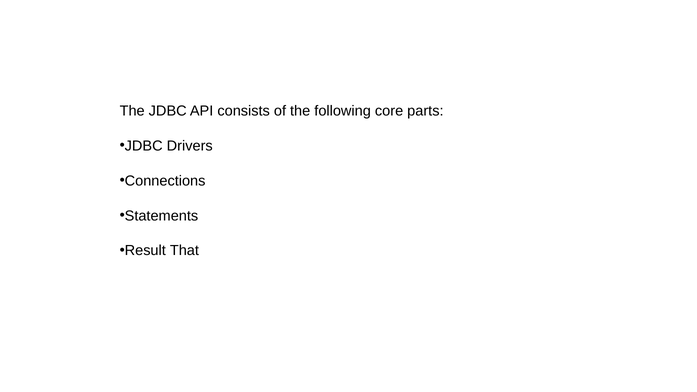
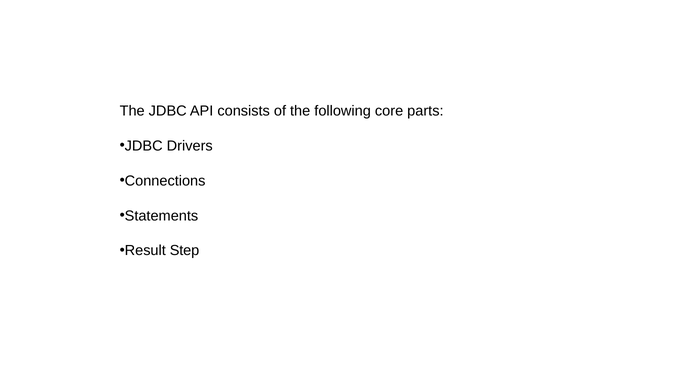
That: That -> Step (185, 251)
